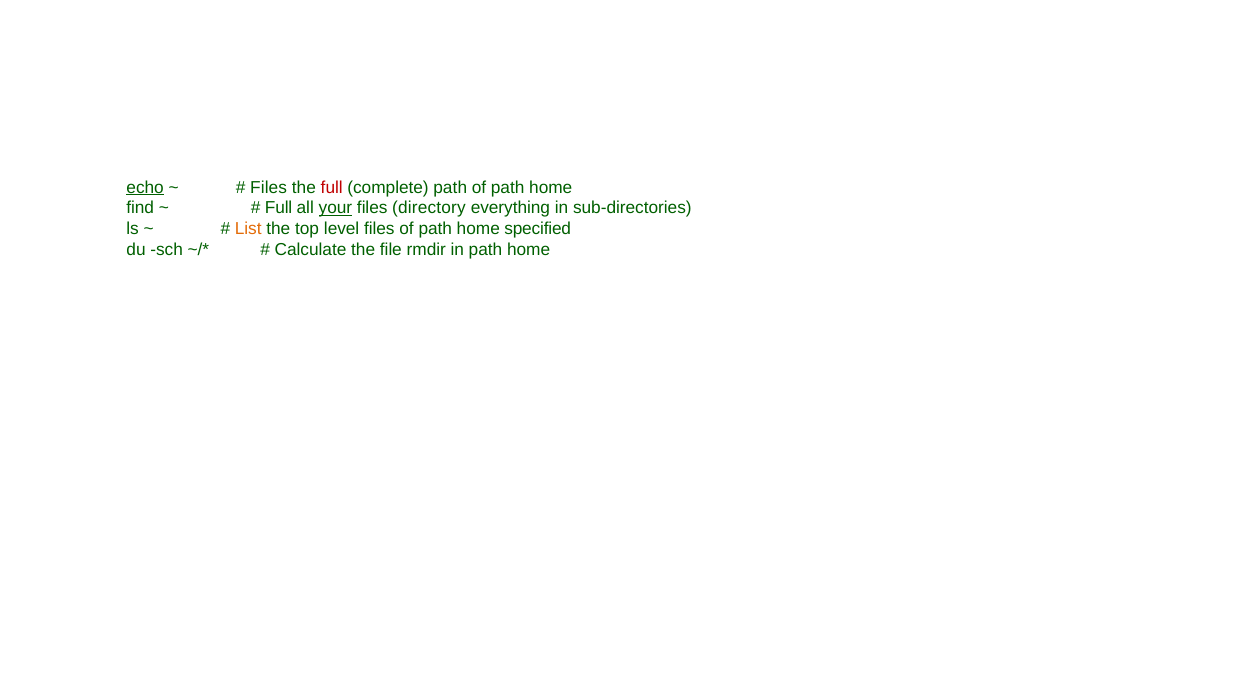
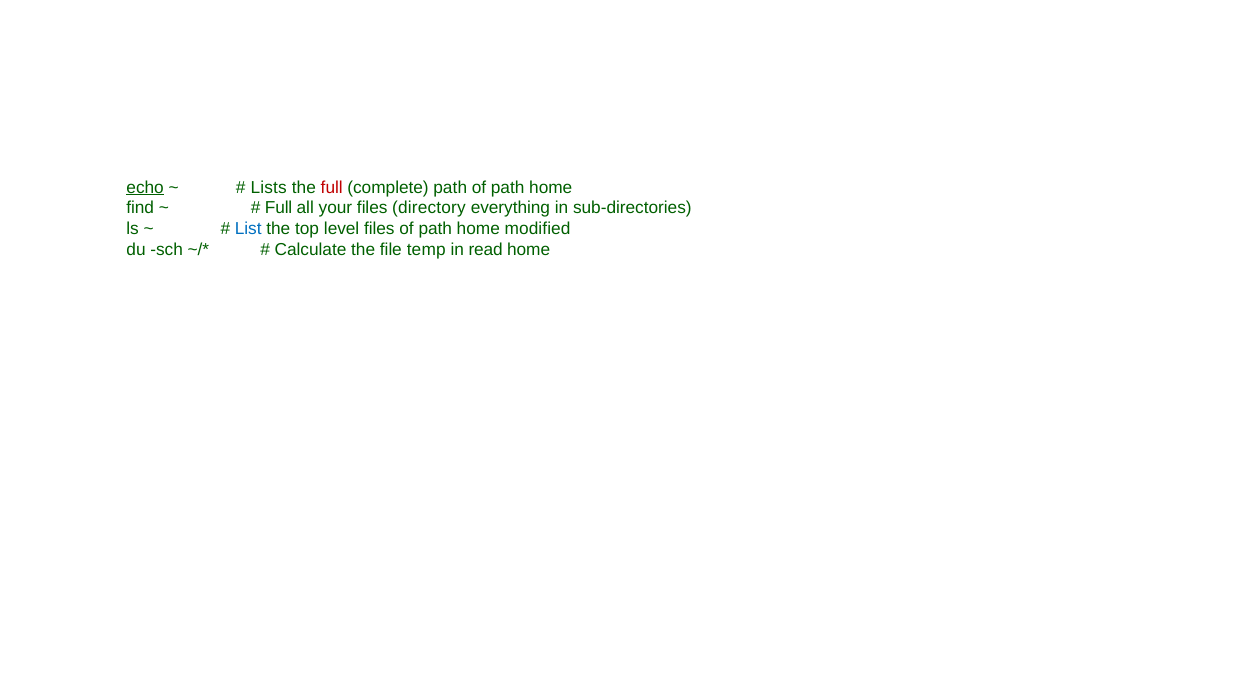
Files: Files -> Lists (269, 187)
your underline: present -> none (335, 208)
List colour: orange -> blue (248, 229)
specified: specified -> modified (538, 229)
rmdir: rmdir -> temp (426, 250)
in path: path -> read (486, 250)
